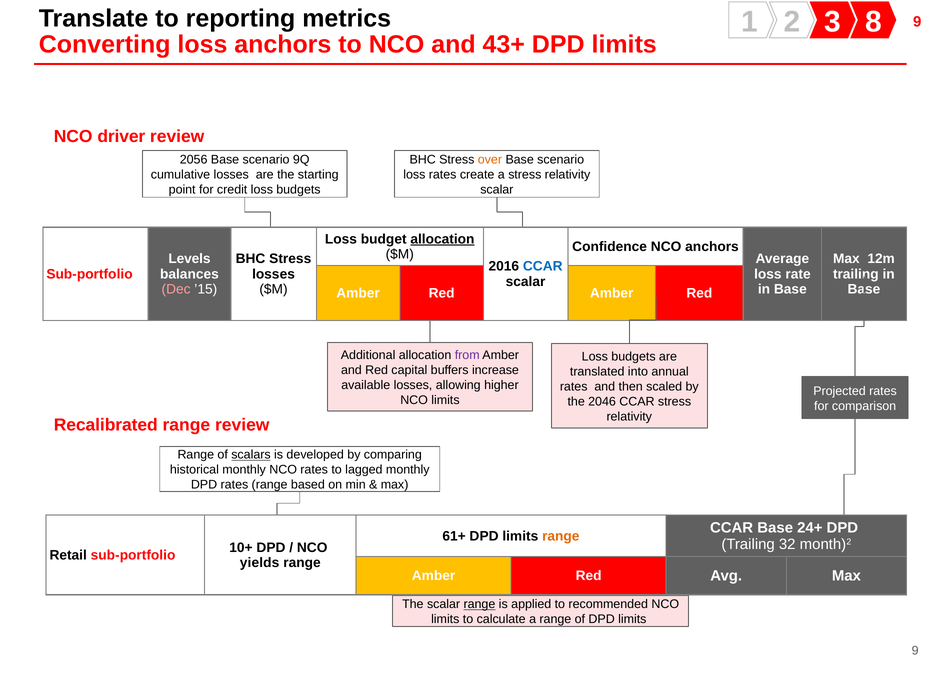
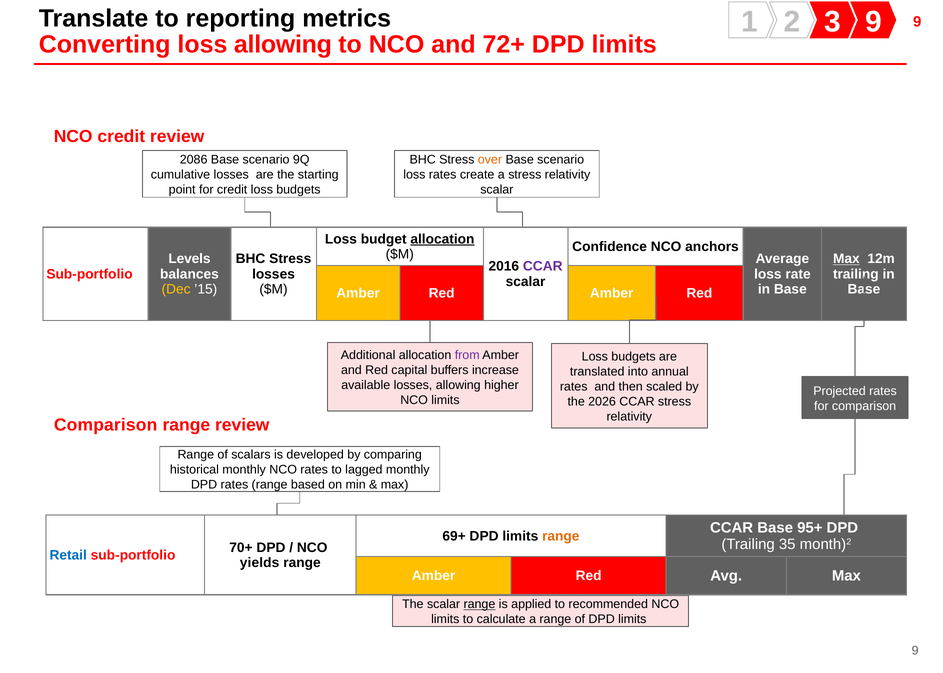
2 8: 8 -> 9 (873, 22)
loss anchors: anchors -> allowing (283, 44)
43+: 43+ -> 72+ (504, 44)
NCO driver: driver -> credit (121, 136)
2056: 2056 -> 2086 (194, 160)
Max underline: none -> present (846, 259)
CCAR colour: blue -> purple (543, 267)
Dec colour: pink -> yellow (176, 290)
2046: 2046 -> 2026 (602, 402)
Recalibrated: Recalibrated -> Comparison (106, 425)
scalars underline: present -> none (251, 455)
24+: 24+ -> 95+ (810, 528)
61+: 61+ -> 69+ (454, 536)
32: 32 -> 35 (787, 545)
10+: 10+ -> 70+ (241, 548)
Retail colour: black -> blue (68, 556)
